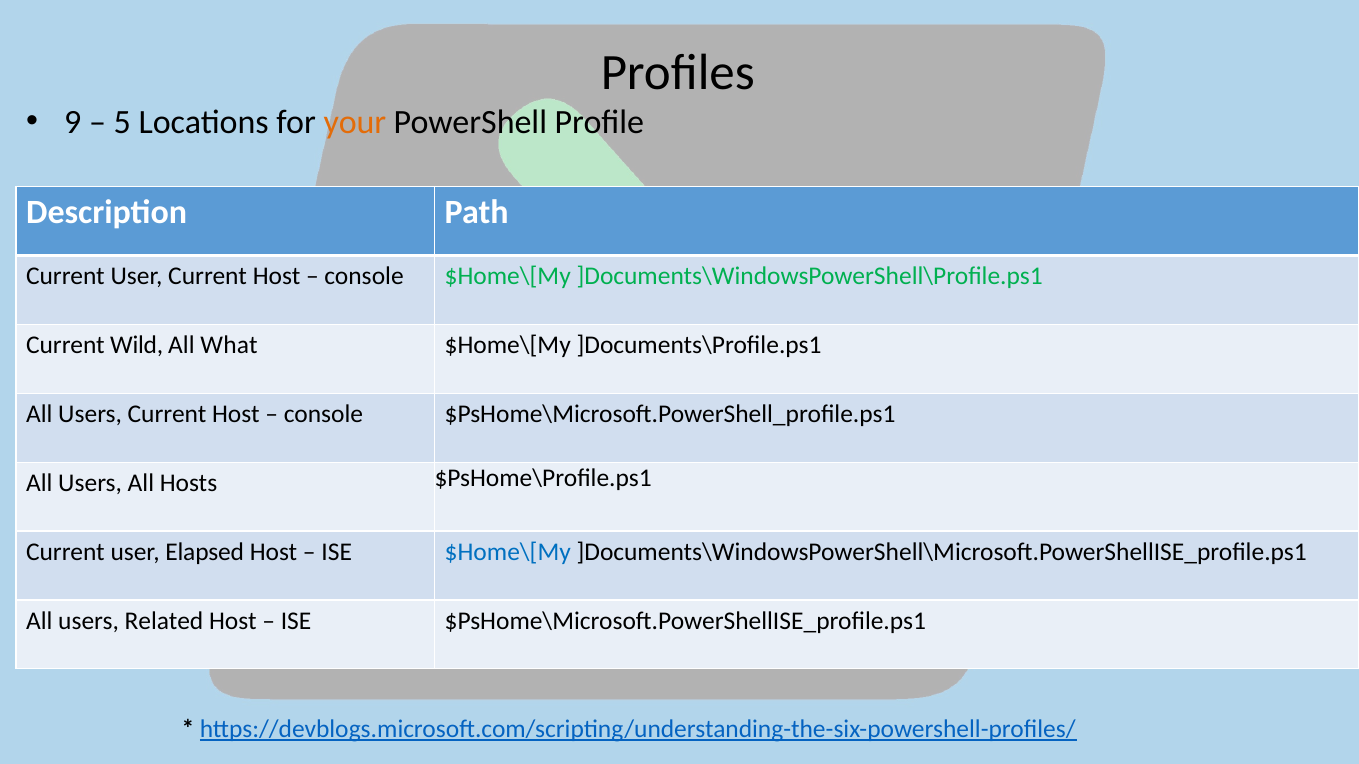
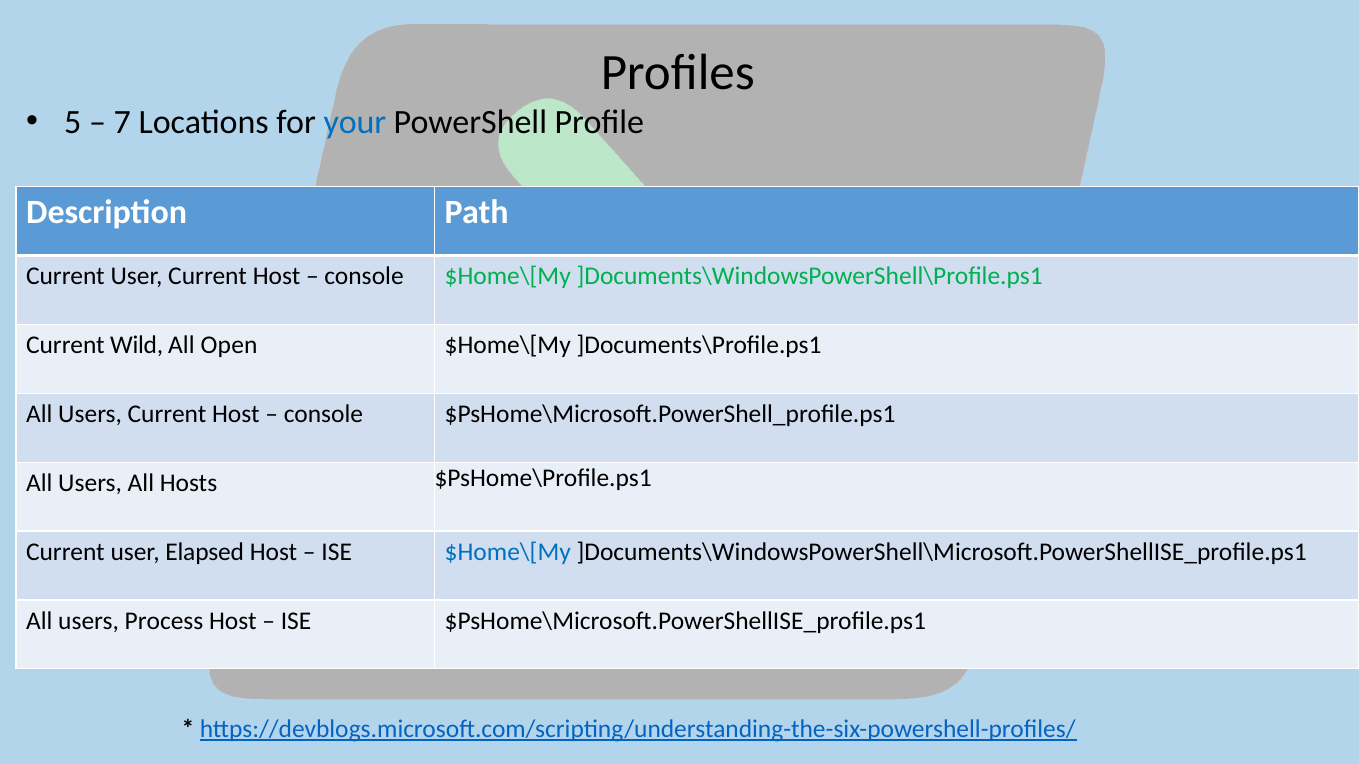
9: 9 -> 5 (73, 122)
5: 5 -> 7 (122, 122)
your colour: orange -> blue (355, 122)
What: What -> Open (229, 346)
Related: Related -> Process (164, 621)
